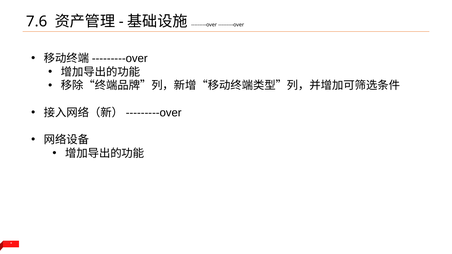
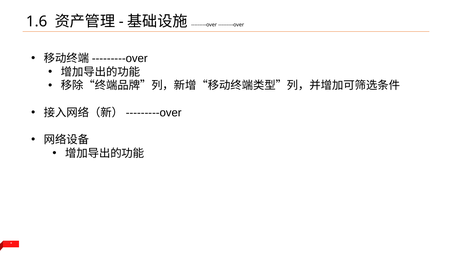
7.6: 7.6 -> 1.6 (37, 22)
